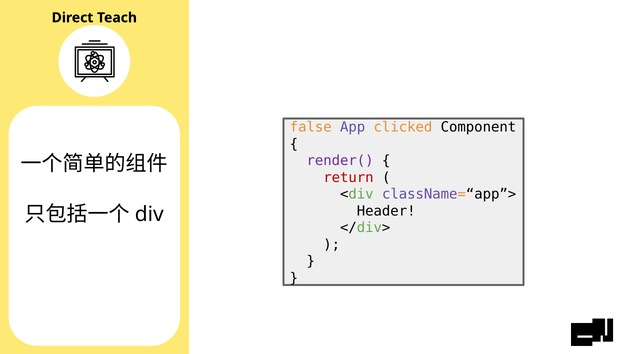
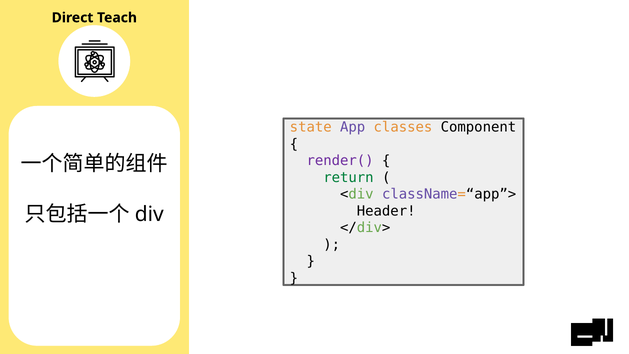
false: false -> state (311, 127)
clicked: clicked -> classes (403, 127)
return colour: red -> green (348, 177)
